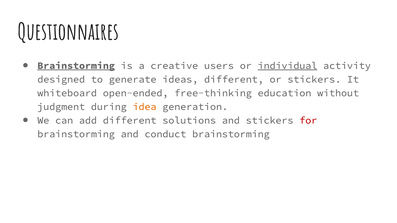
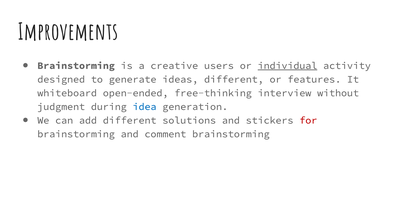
Questionnaires: Questionnaires -> Improvements (68, 32)
Brainstorming underline: present -> none (76, 66)
or stickers: stickers -> features (314, 79)
education: education -> interview (284, 93)
idea colour: orange -> blue (145, 107)
conduct: conduct -> comment (165, 134)
